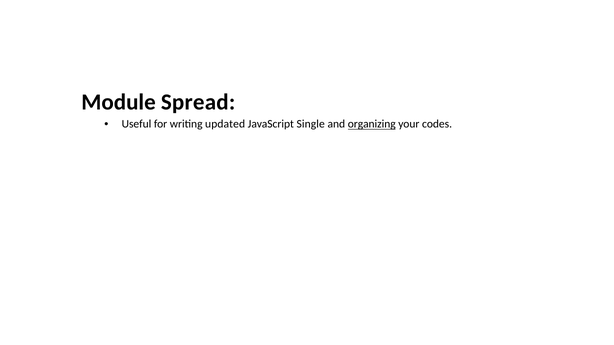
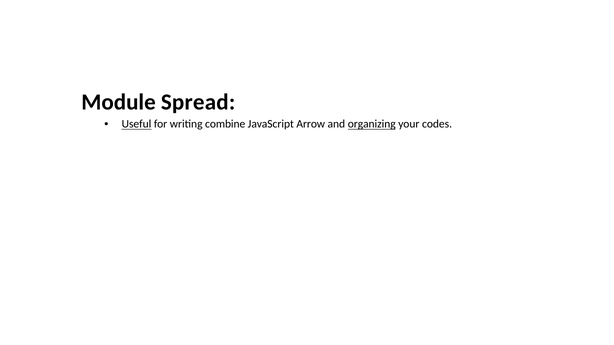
Useful underline: none -> present (136, 124)
updated: updated -> combine (225, 124)
Single: Single -> Arrow (311, 124)
